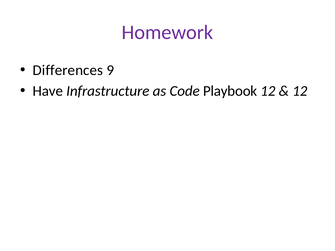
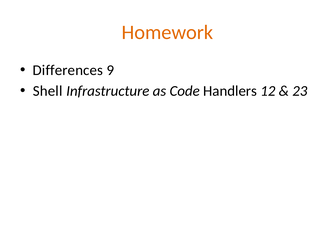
Homework colour: purple -> orange (167, 32)
Have: Have -> Shell (48, 91)
Playbook: Playbook -> Handlers (230, 91)
12: 12 -> 23 (300, 91)
